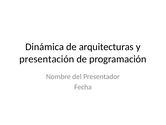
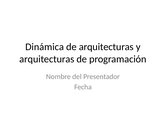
presentación: presentación -> arquitecturas (47, 59)
